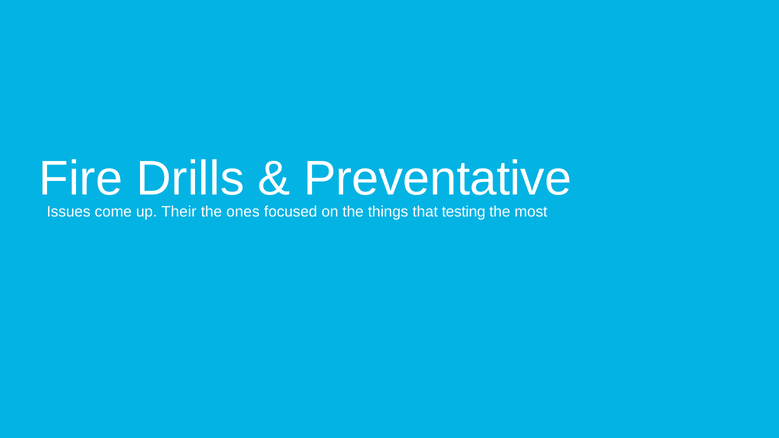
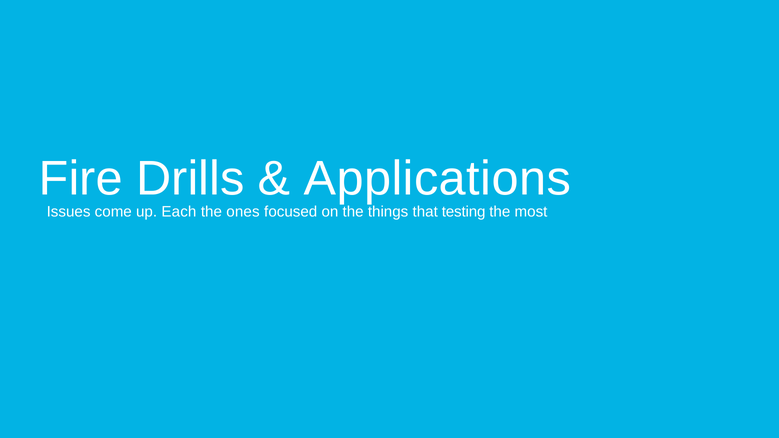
Preventative: Preventative -> Applications (437, 179)
Their: Their -> Each (179, 212)
